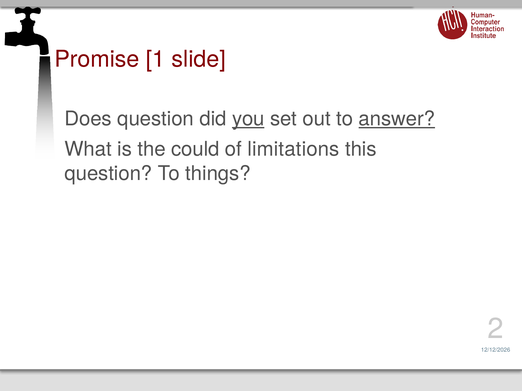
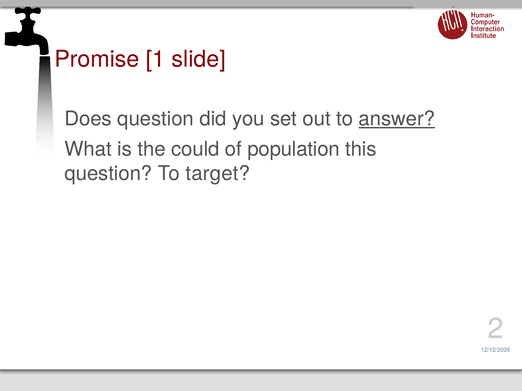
you underline: present -> none (248, 119)
limitations: limitations -> population (294, 149)
things: things -> target (218, 174)
